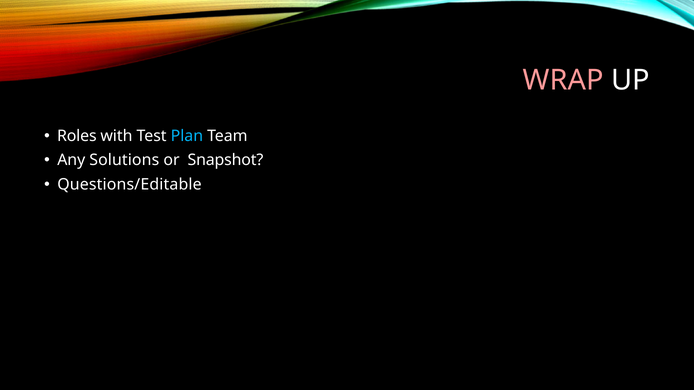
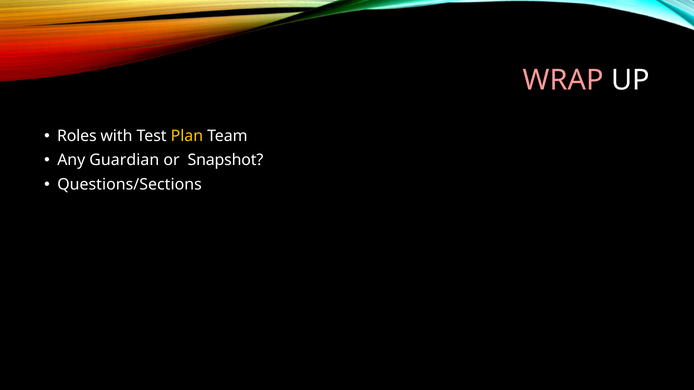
Plan colour: light blue -> yellow (187, 136)
Solutions: Solutions -> Guardian (124, 160)
Questions/Editable: Questions/Editable -> Questions/Sections (130, 185)
